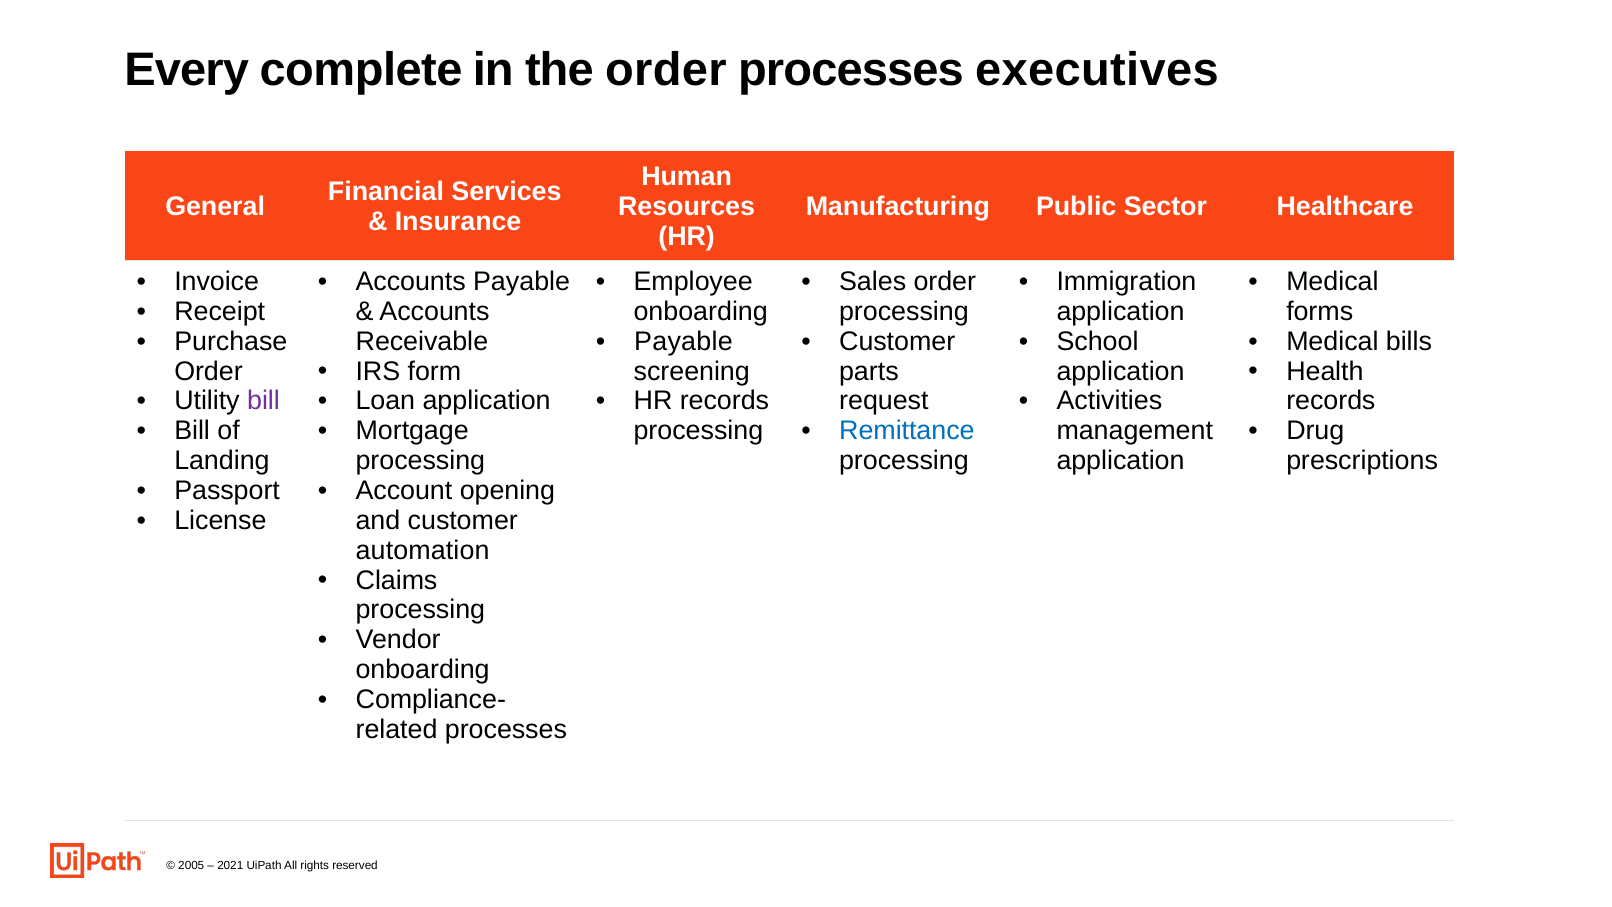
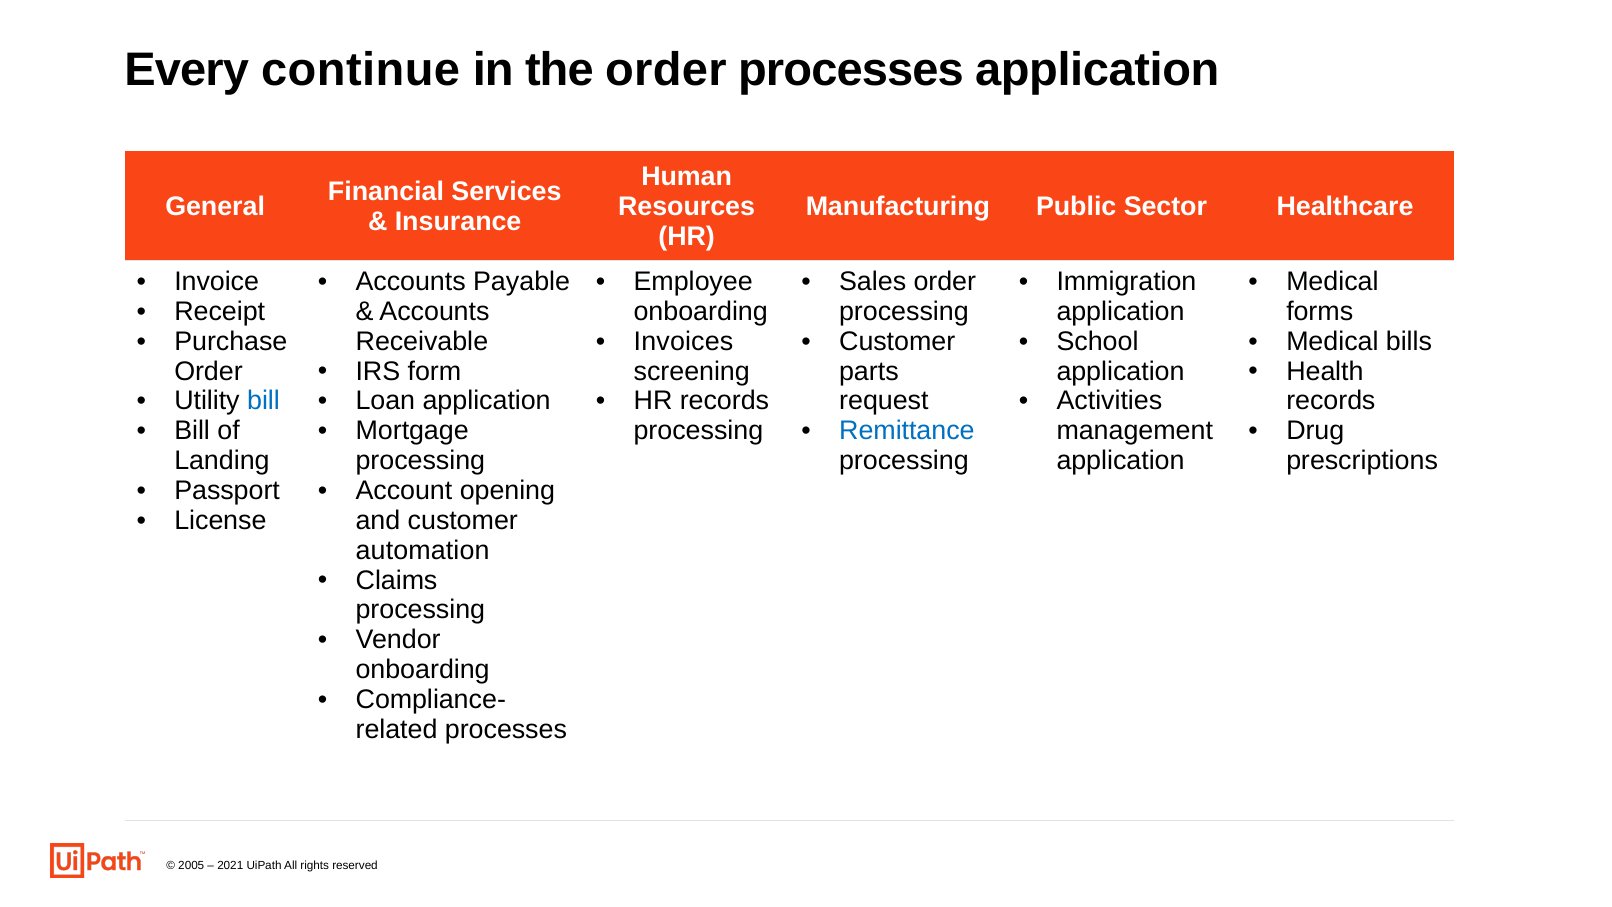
complete: complete -> continue (361, 70)
processes executives: executives -> application (1097, 70)
Payable: Payable -> Invoices (684, 341)
bill colour: purple -> blue (264, 401)
